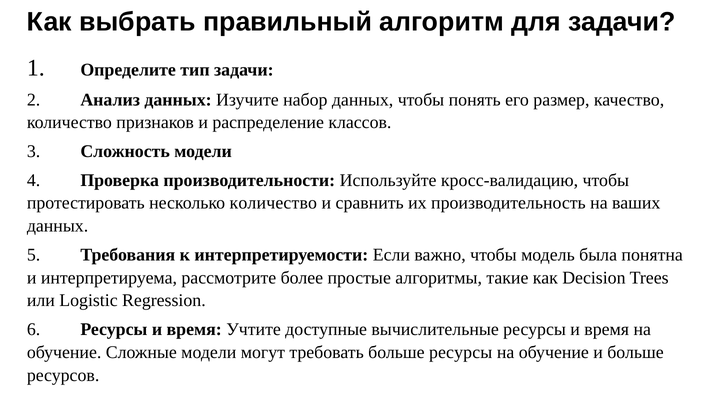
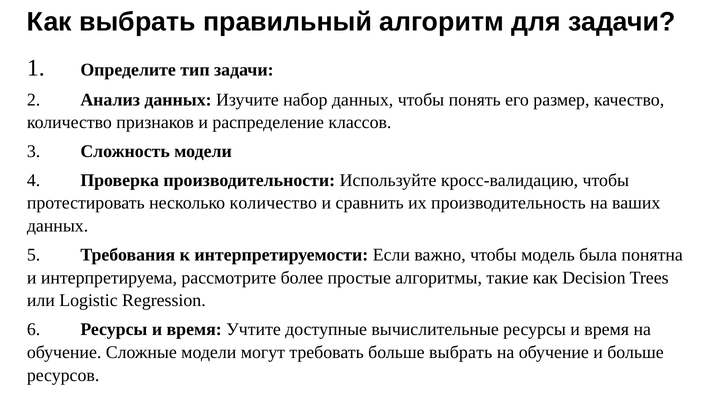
больше ресурсы: ресурсы -> выбрать (461, 352)
